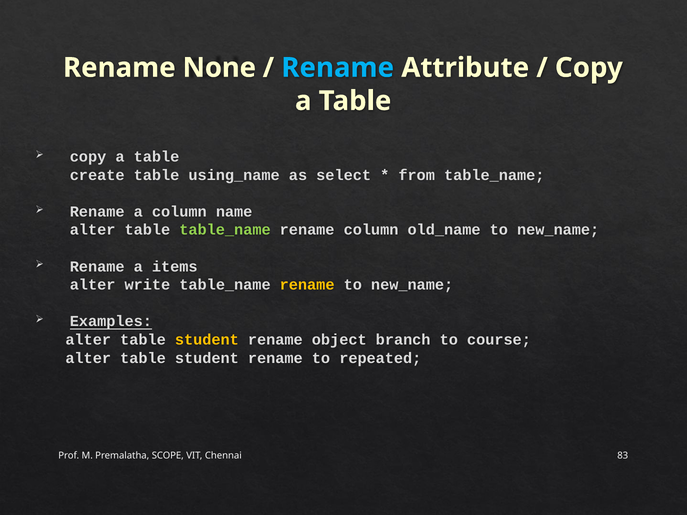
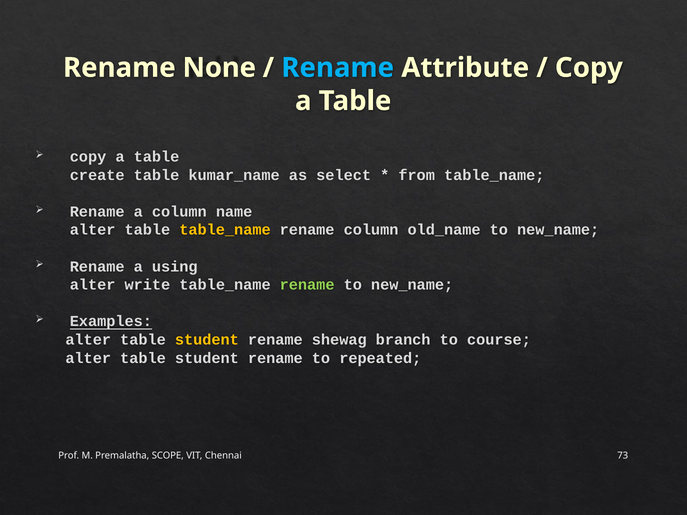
using_name: using_name -> kumar_name (234, 175)
table_name colour: light green -> yellow (225, 230)
items: items -> using (175, 267)
rename colour: yellow -> light green (307, 285)
object: object -> shewag (339, 340)
83: 83 -> 73 (623, 456)
